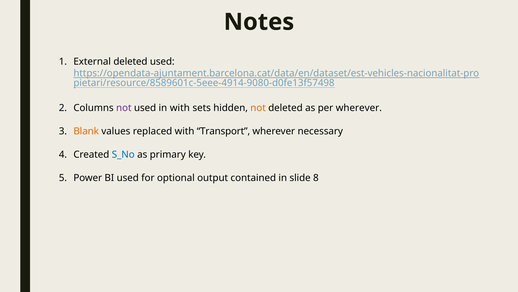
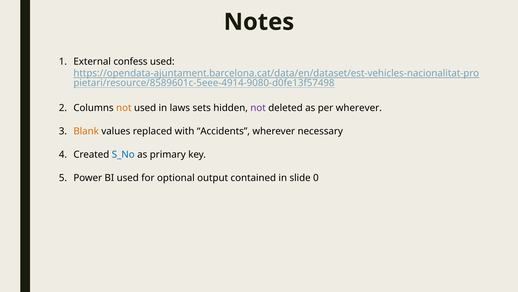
External deleted: deleted -> confess (130, 61)
not colour: purple -> orange (124, 108)
in with: with -> laws (180, 108)
not colour: orange -> purple (258, 108)
Transport: Transport -> Accidents (223, 131)
8: 8 -> 0 (316, 178)
